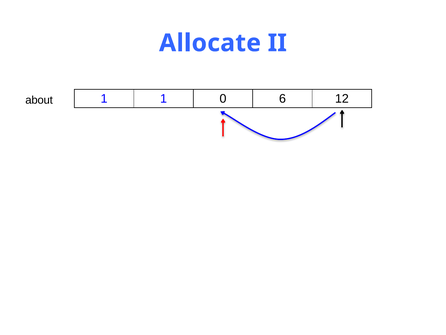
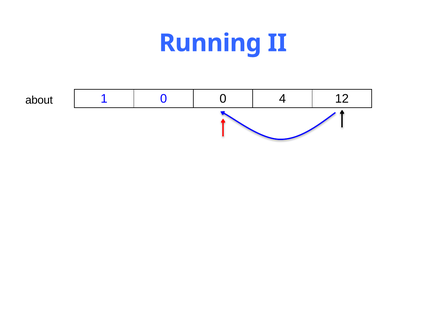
Allocate: Allocate -> Running (210, 43)
1 1: 1 -> 0 (164, 99)
6: 6 -> 4 (282, 99)
